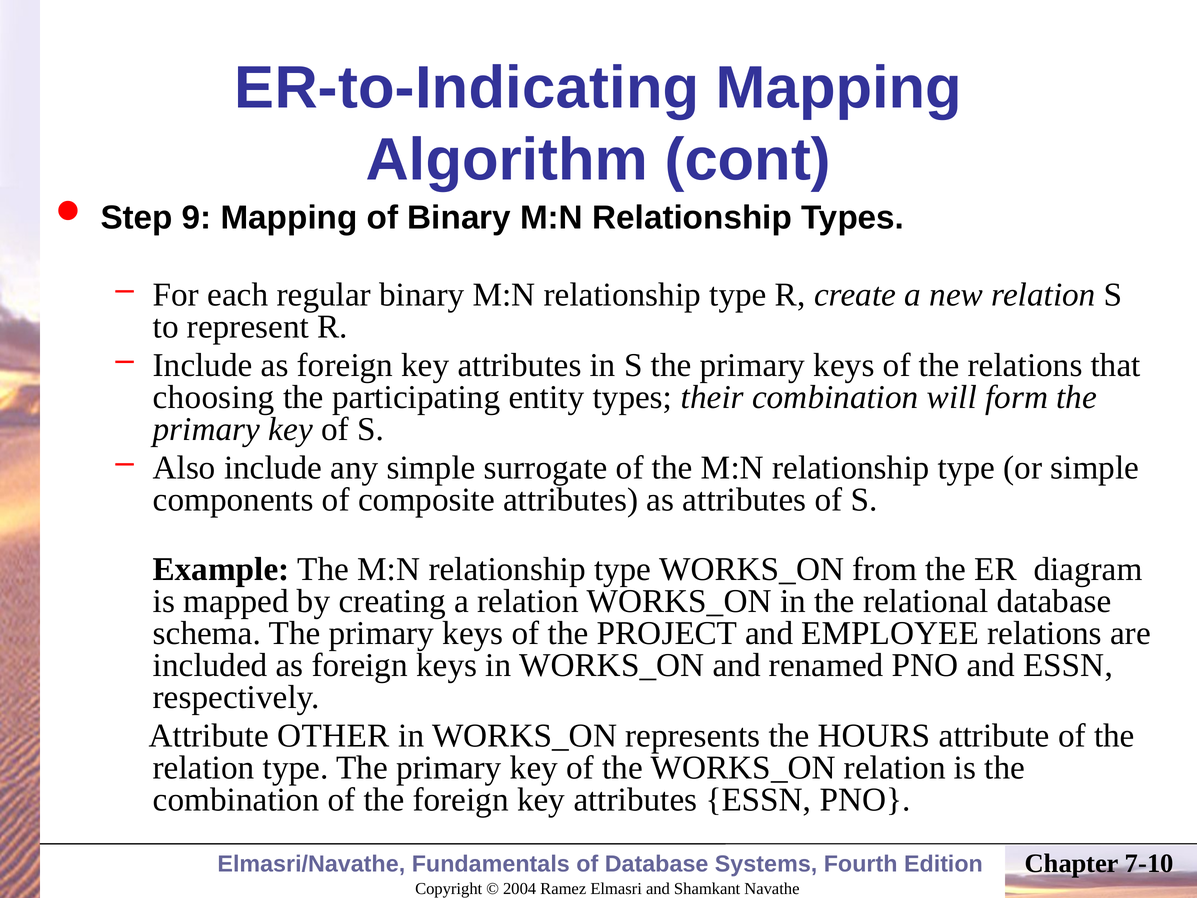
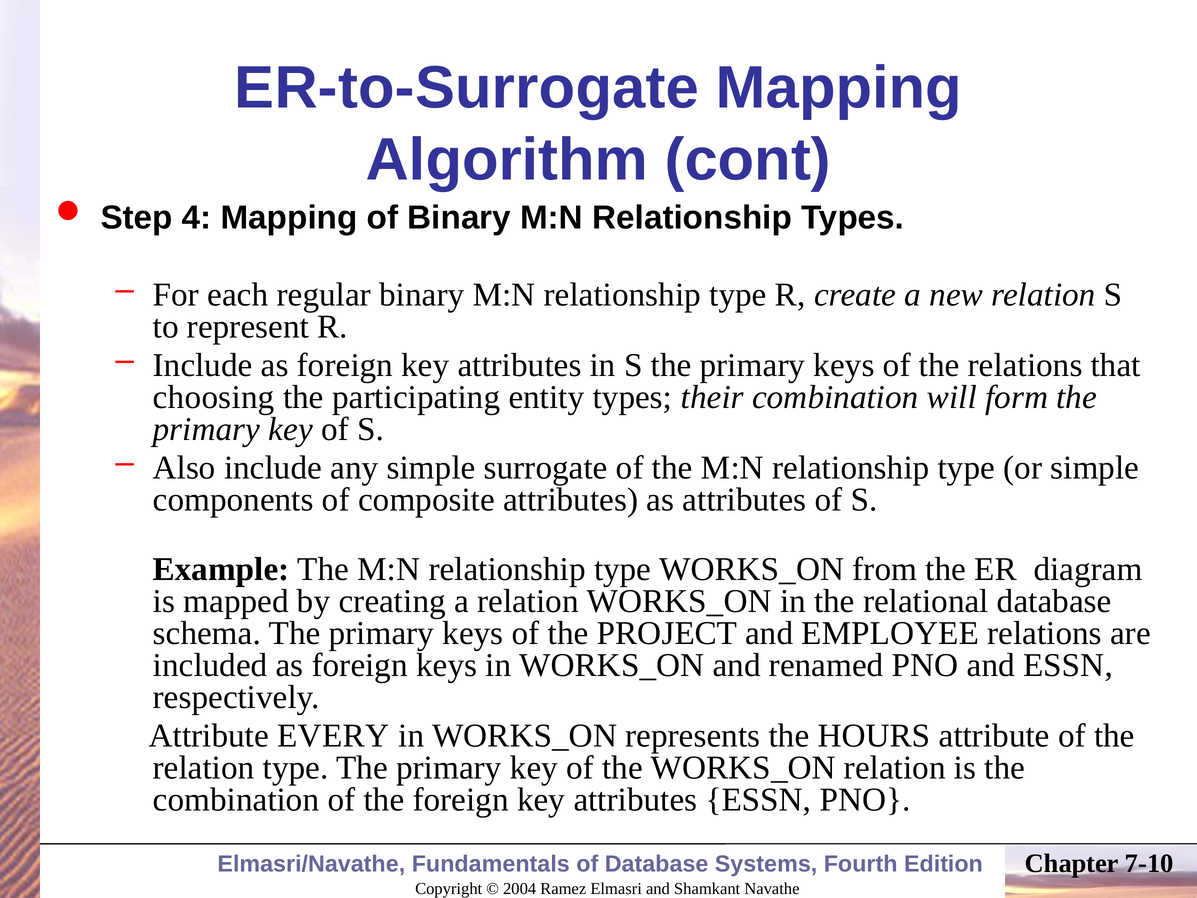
ER-to-Indicating: ER-to-Indicating -> ER-to-Surrogate (467, 88)
9: 9 -> 4 (197, 218)
OTHER: OTHER -> EVERY (333, 736)
